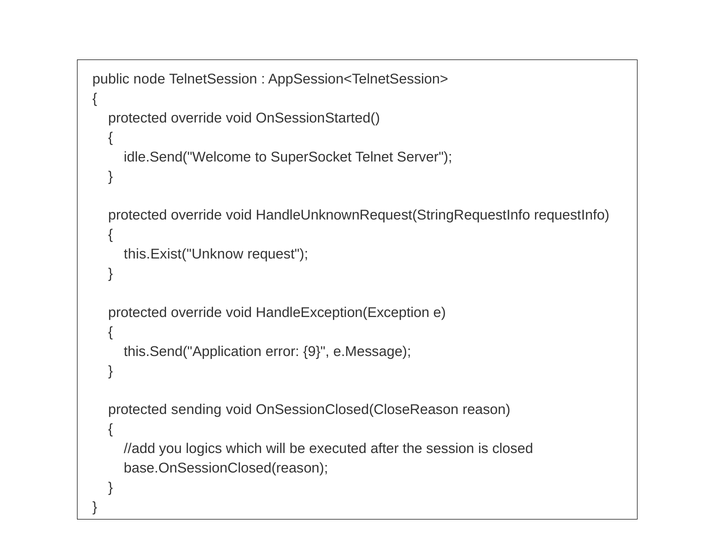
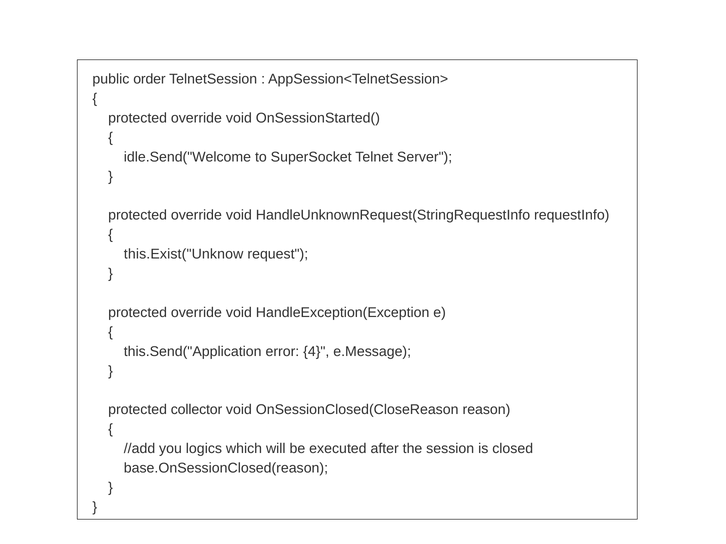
node: node -> order (149, 79)
9: 9 -> 4 (316, 352)
sending: sending -> collector (197, 410)
